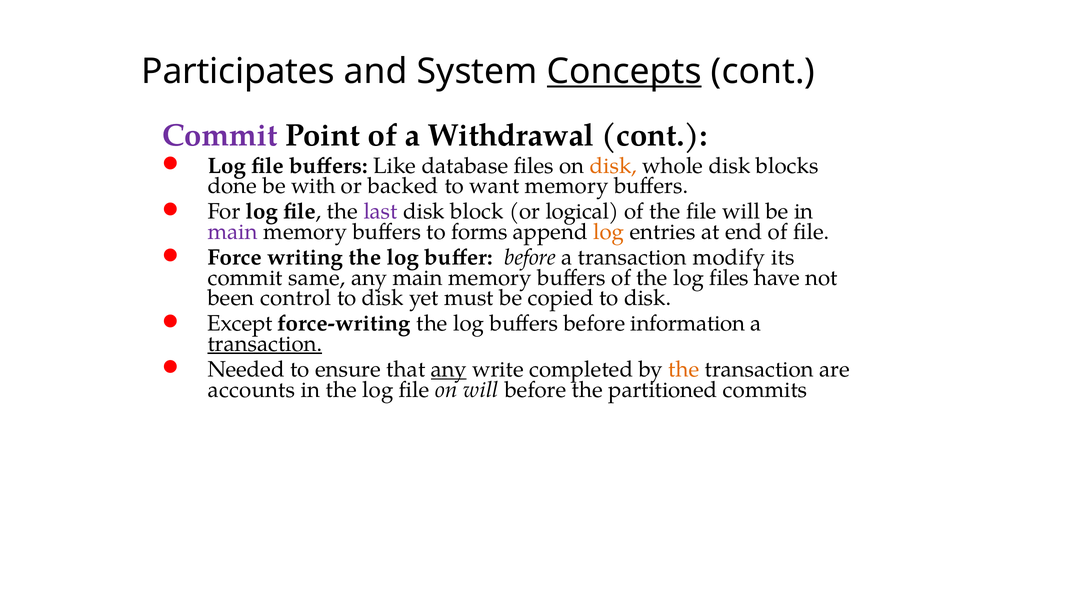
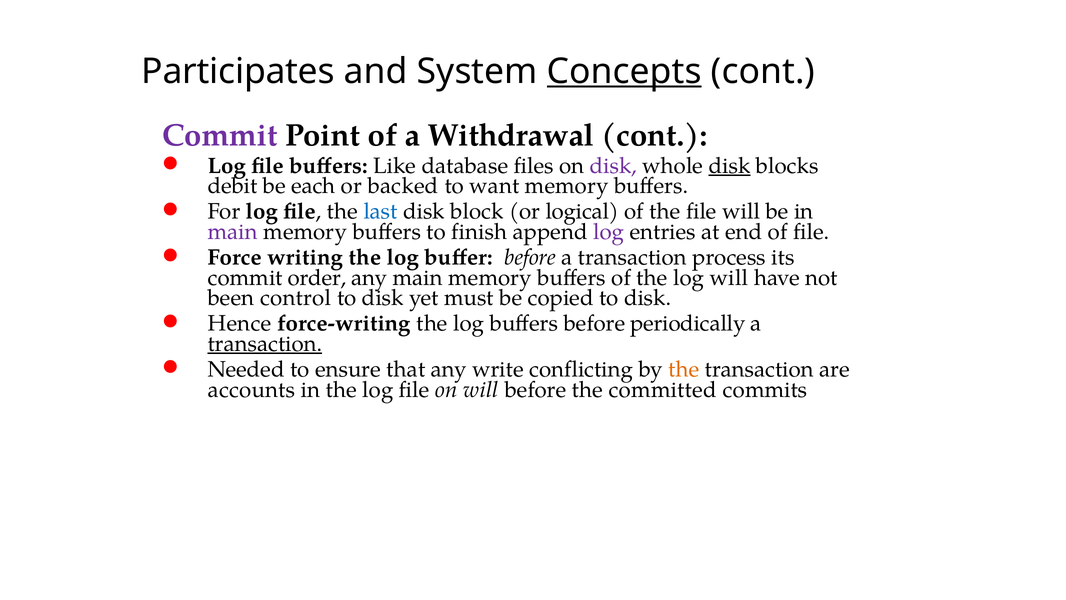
disk colour: orange -> purple (613, 166)
disk underline: none -> present (730, 166)
done: done -> debit (233, 186)
with: with -> each (313, 186)
last colour: purple -> blue (381, 212)
forms: forms -> finish (479, 232)
log colour: orange -> purple (609, 232)
modify: modify -> process (729, 257)
same: same -> order (317, 278)
log files: files -> will (729, 278)
Except: Except -> Hence (240, 323)
information: information -> periodically (688, 323)
any underline: present -> none (449, 369)
completed: completed -> conflicting (581, 369)
partitioned: partitioned -> committed (663, 390)
